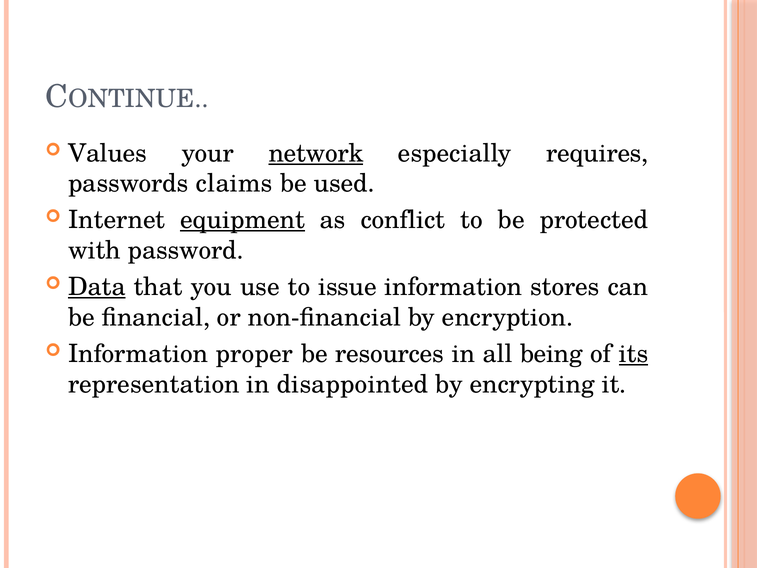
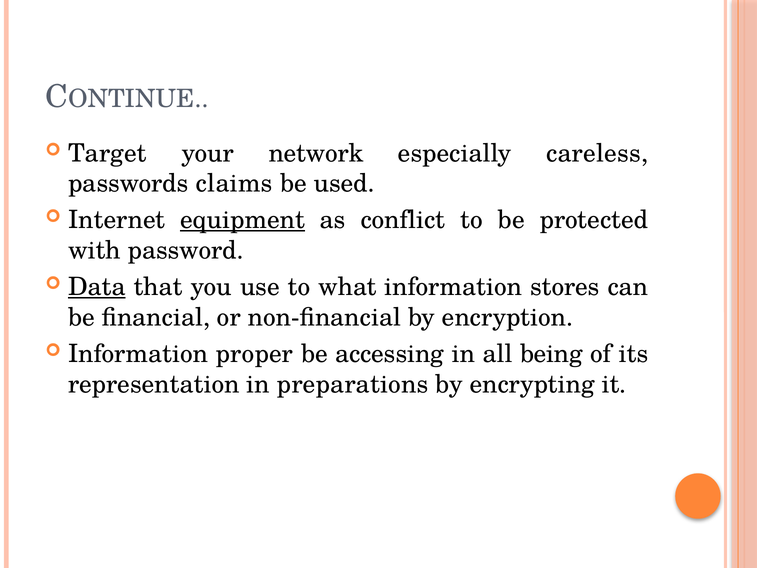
Values: Values -> Target (107, 153)
network underline: present -> none (316, 153)
requires: requires -> careless (597, 153)
issue: issue -> what (348, 287)
resources: resources -> accessing (390, 354)
its underline: present -> none (634, 354)
disappointed: disappointed -> preparations (353, 384)
